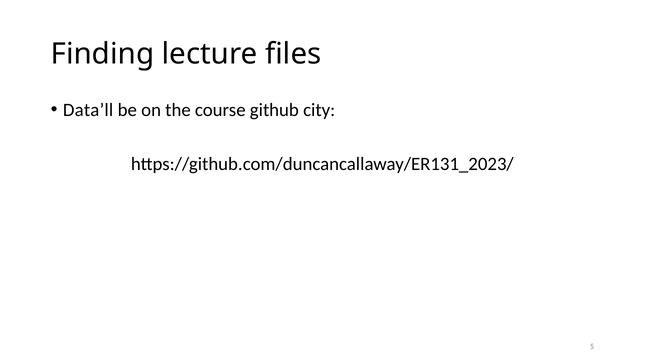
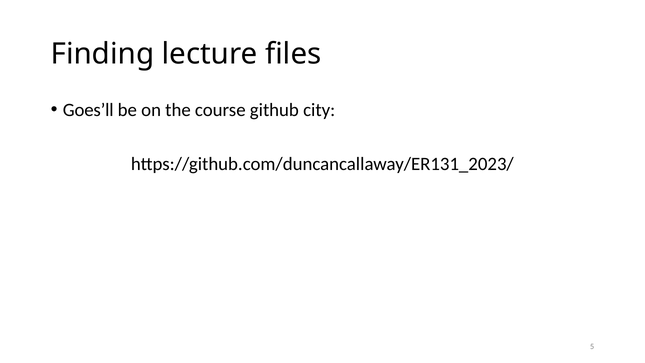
Data’ll: Data’ll -> Goes’ll (88, 110)
